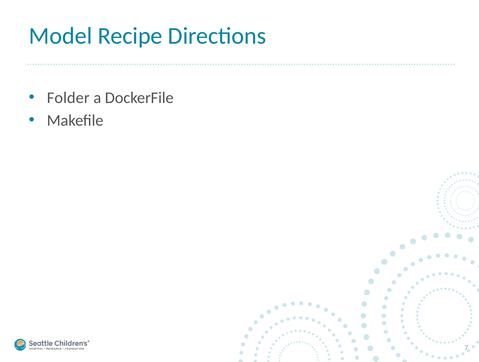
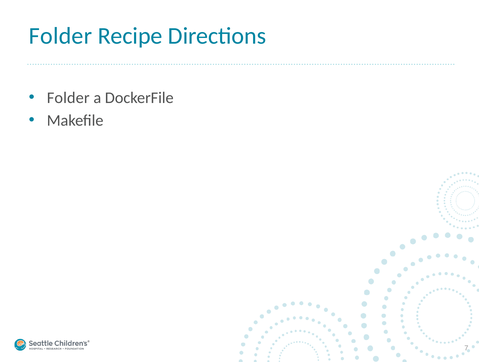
Model: Model -> Folder (60, 36)
